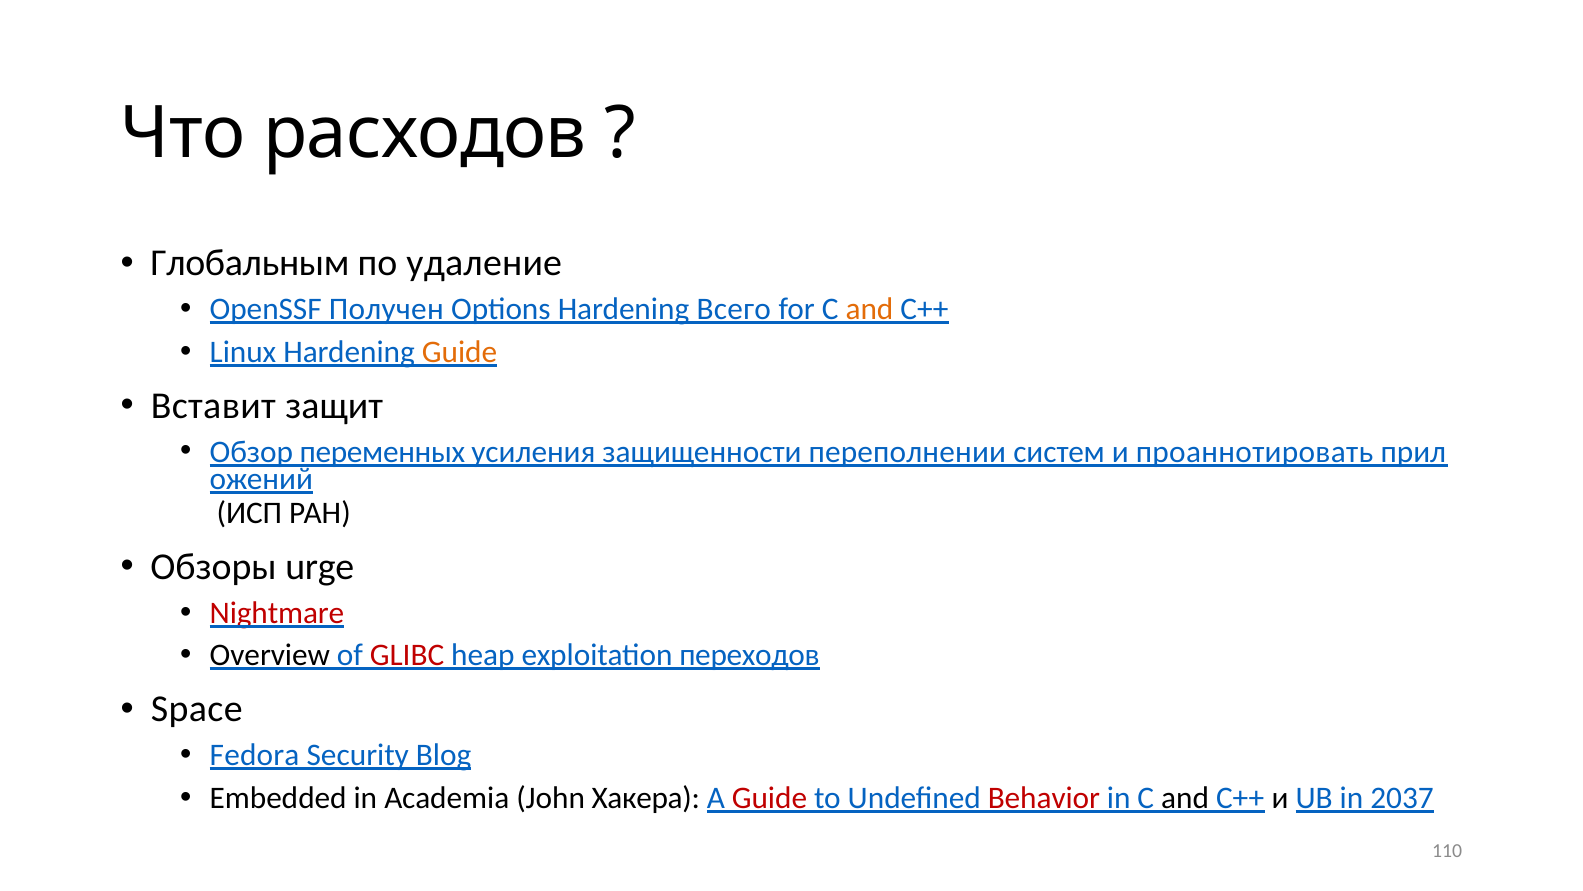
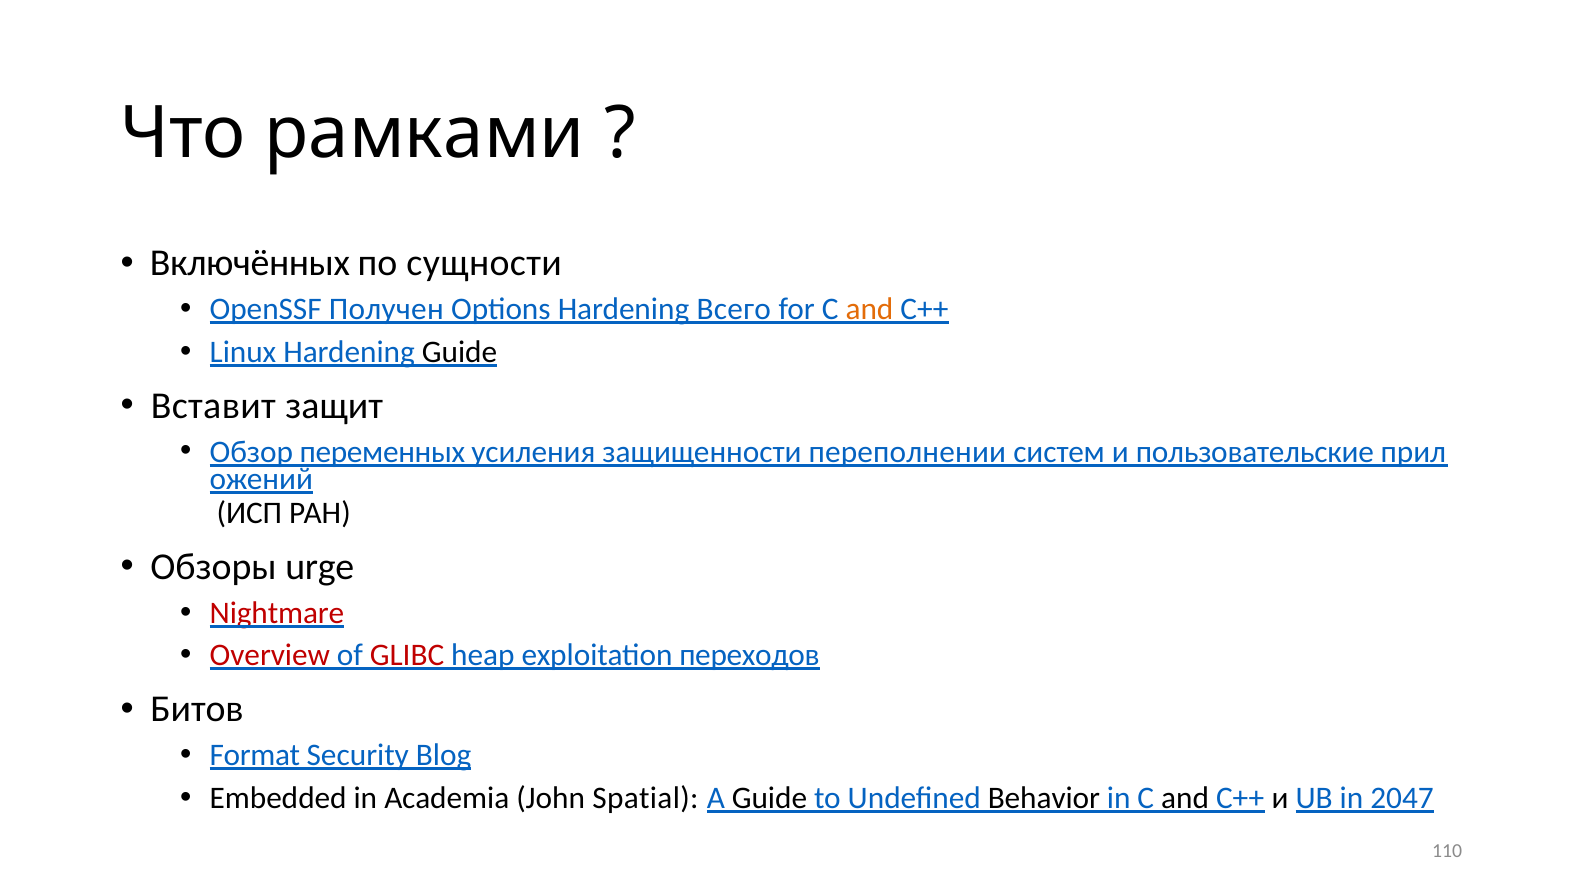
расходов: расходов -> рамками (425, 133)
Глобальным: Глобальным -> Включённых (250, 263)
удаление: удаление -> сущности (484, 263)
Guide colour: orange -> black (460, 352)
проаннотировать: проаннотировать -> пользовательские (1255, 451)
Overview colour: black -> red (270, 655)
Space: Space -> Битов (197, 709)
Fedora: Fedora -> Format (255, 755)
Хакера: Хакера -> Spatial (645, 797)
Guide colour: red -> black (770, 797)
Behavior colour: red -> black (1044, 797)
2037: 2037 -> 2047 (1402, 797)
